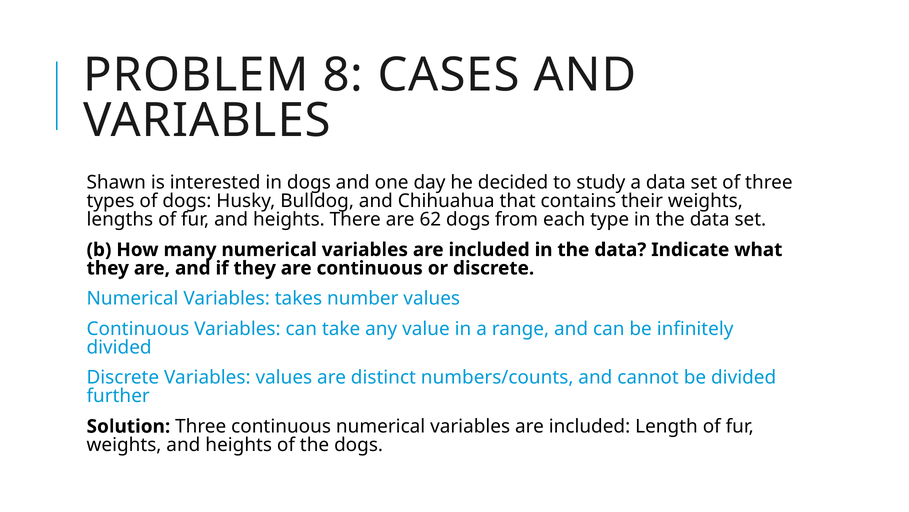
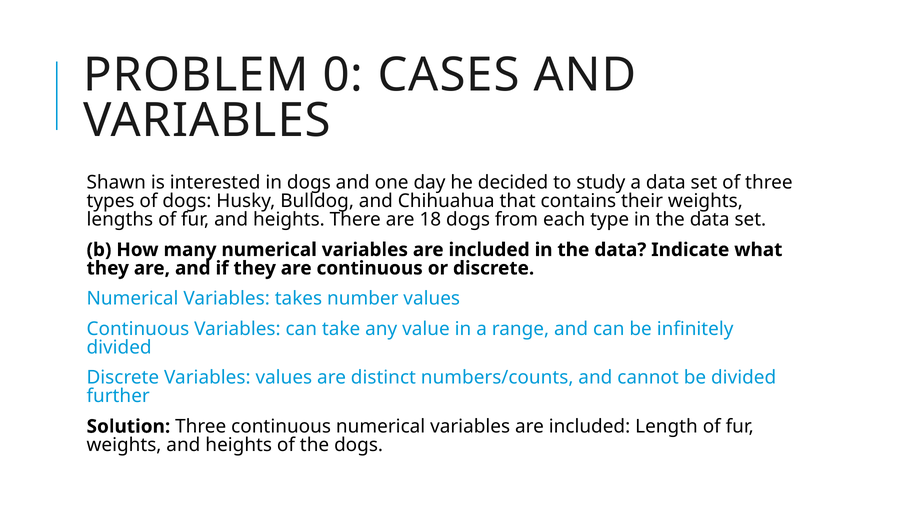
8: 8 -> 0 (343, 75)
62: 62 -> 18 (430, 219)
